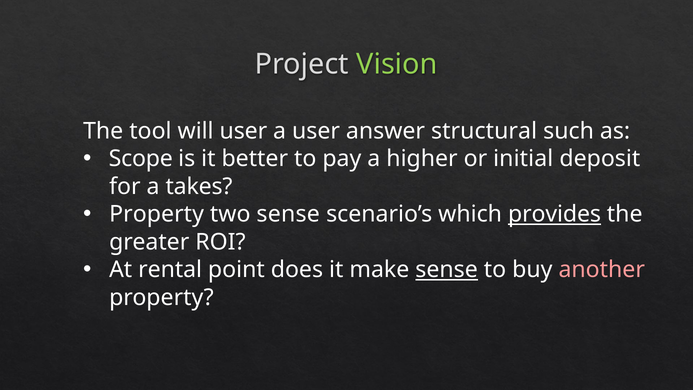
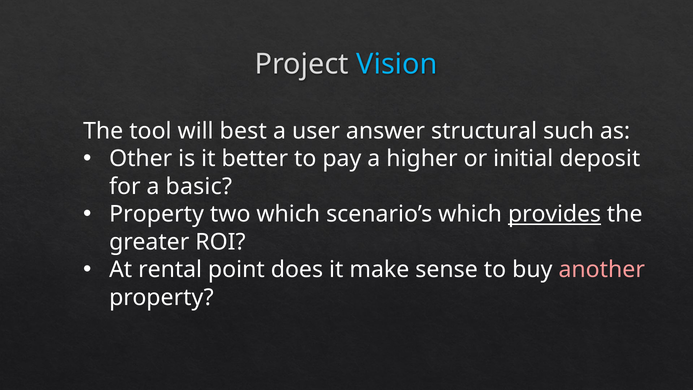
Vision colour: light green -> light blue (397, 64)
will user: user -> best (243, 131)
Scope: Scope -> Other (141, 159)
takes: takes -> basic (199, 186)
two sense: sense -> which (288, 214)
sense underline: present -> none (447, 270)
